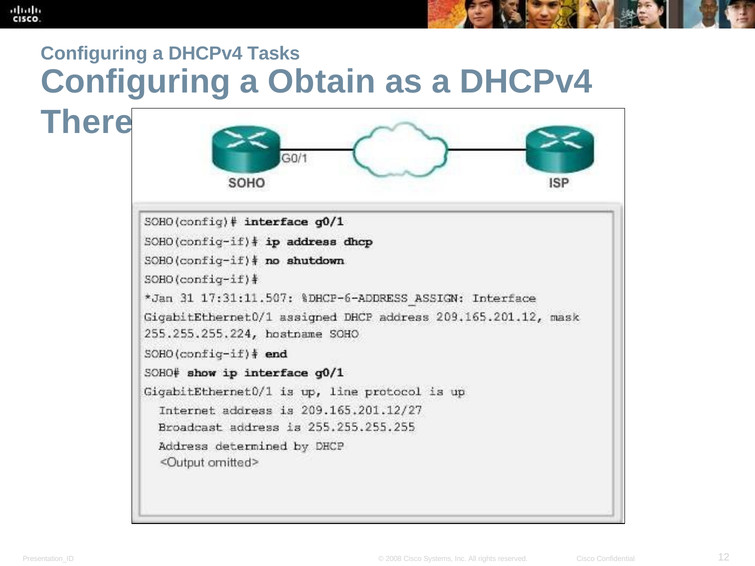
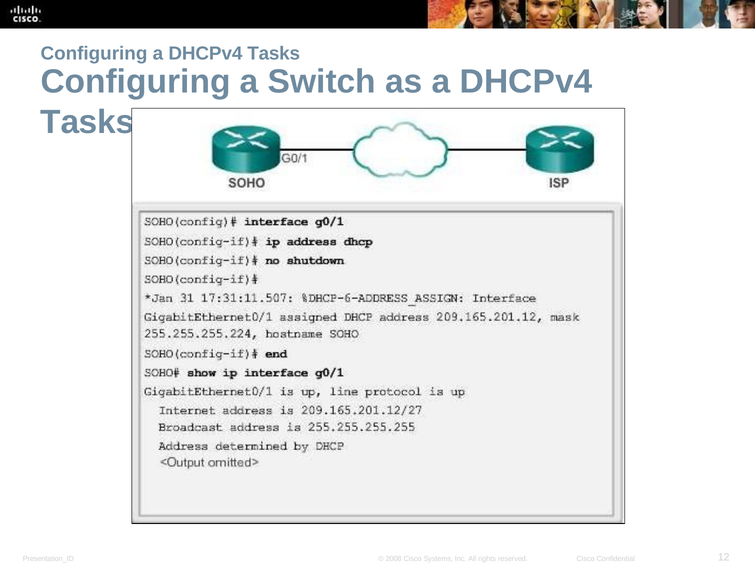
Obtain: Obtain -> Switch (322, 82)
There: There -> Tasks (87, 122)
